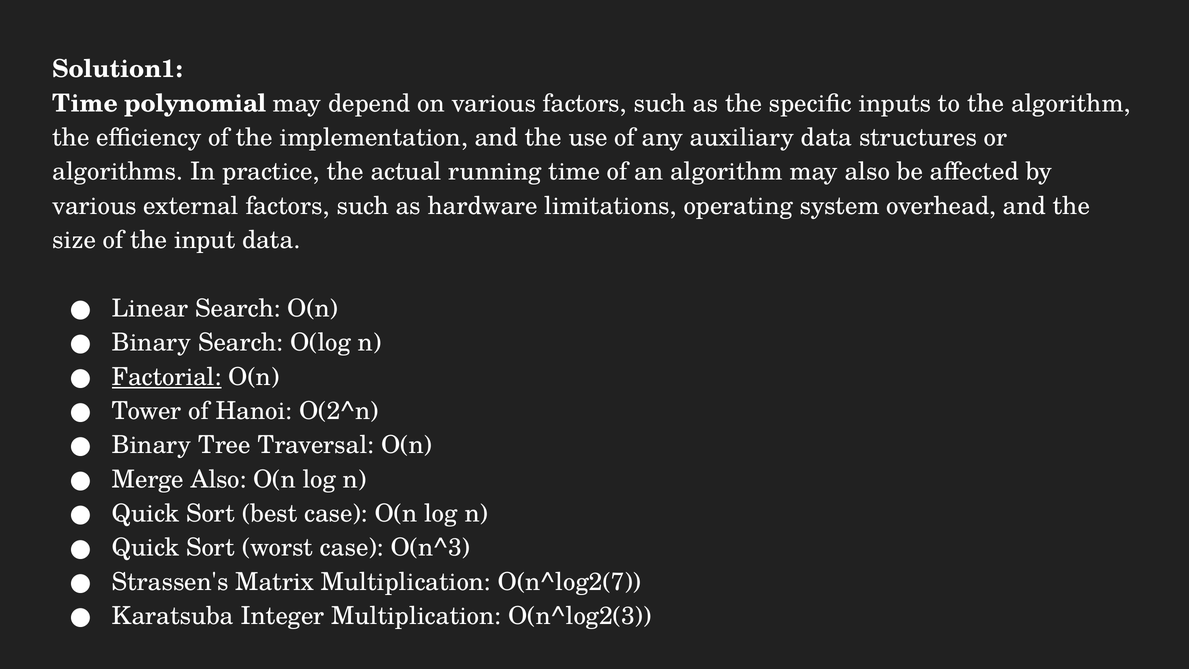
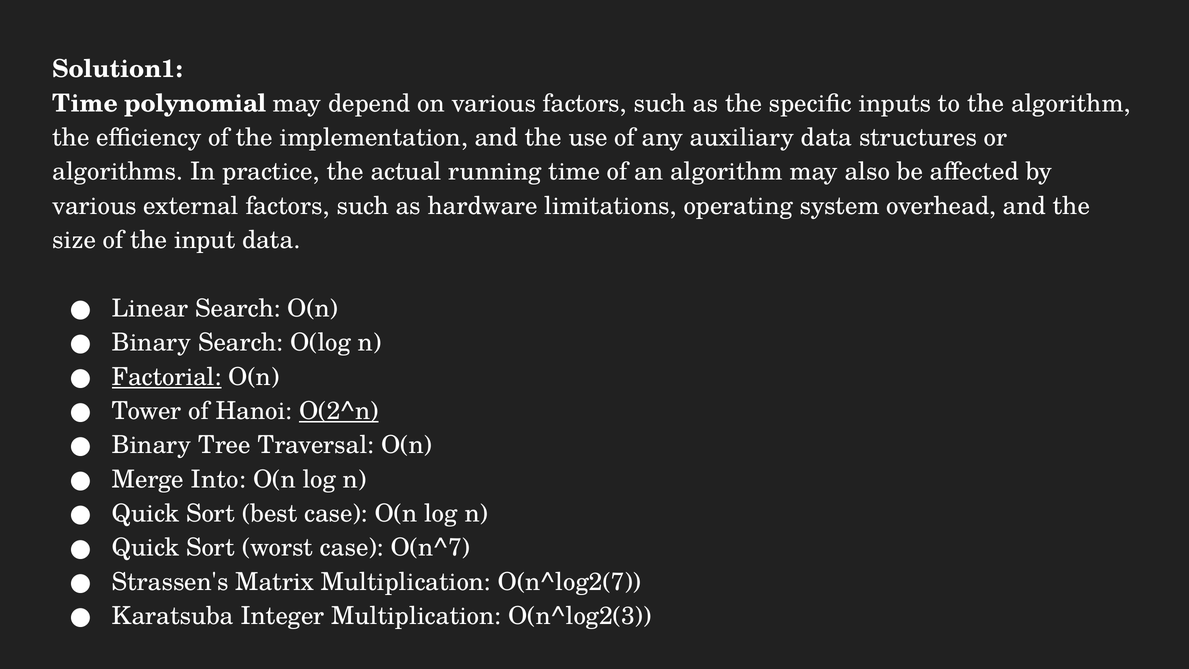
O(2^n underline: none -> present (339, 411)
Merge Also: Also -> Into (218, 479)
O(n^3: O(n^3 -> O(n^7 (430, 548)
